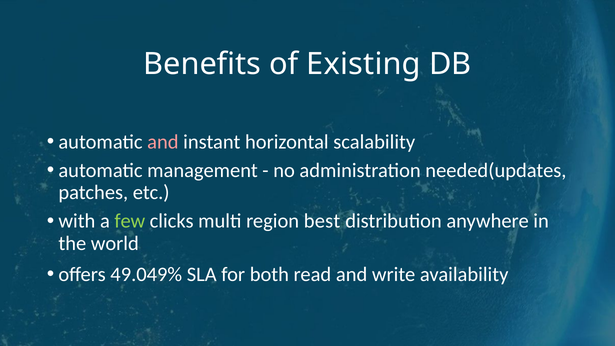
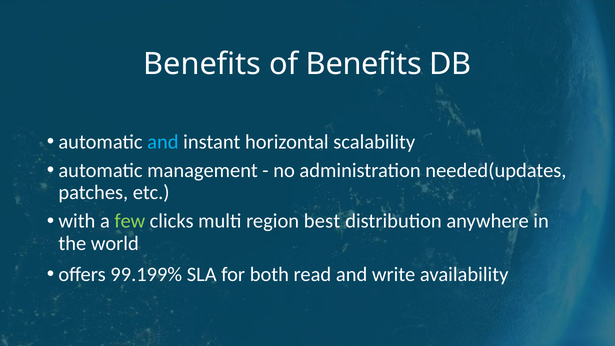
of Existing: Existing -> Benefits (364, 64)
and colour: pink -> light blue (163, 142)
49.049%: 49.049% -> 99.199% (146, 275)
